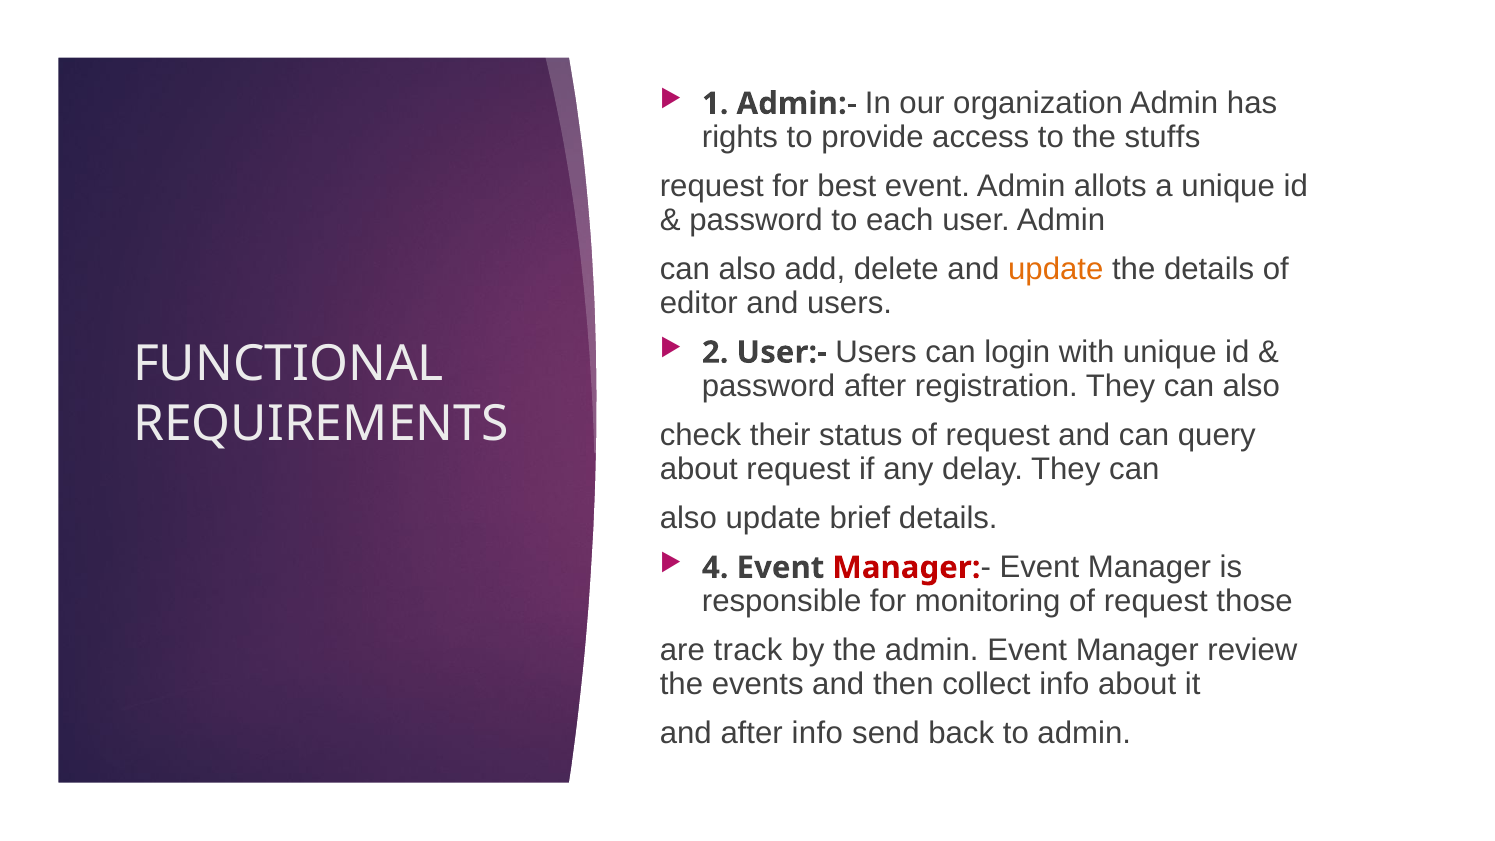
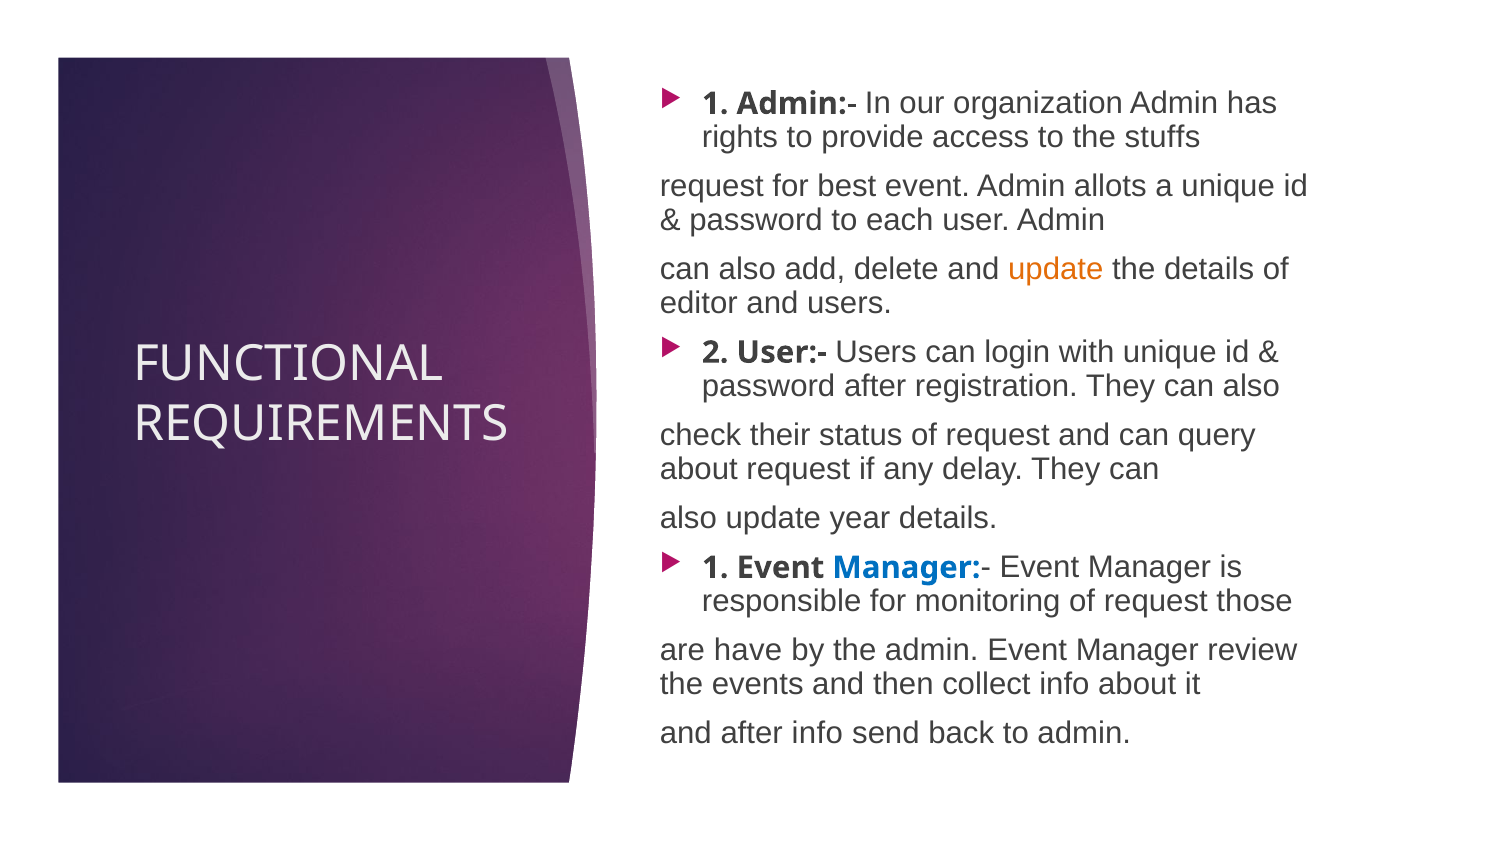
brief: brief -> year (860, 518)
4: 4 -> 1 (715, 568)
Manager colour: red -> blue (906, 568)
track: track -> have (748, 650)
